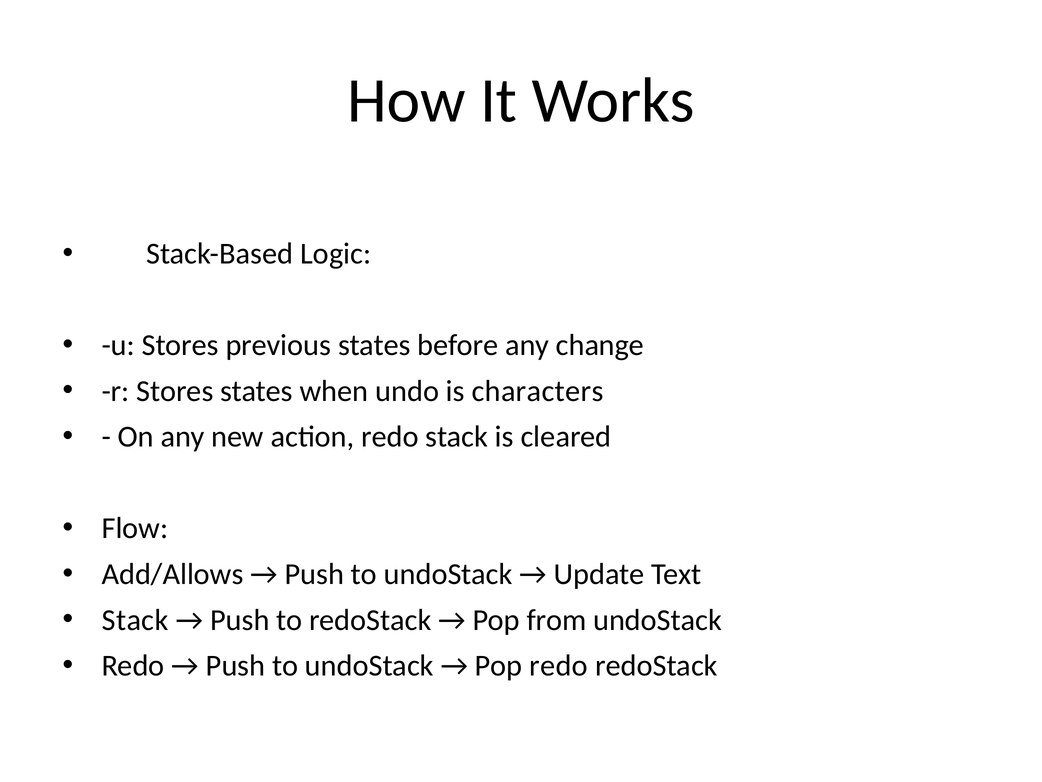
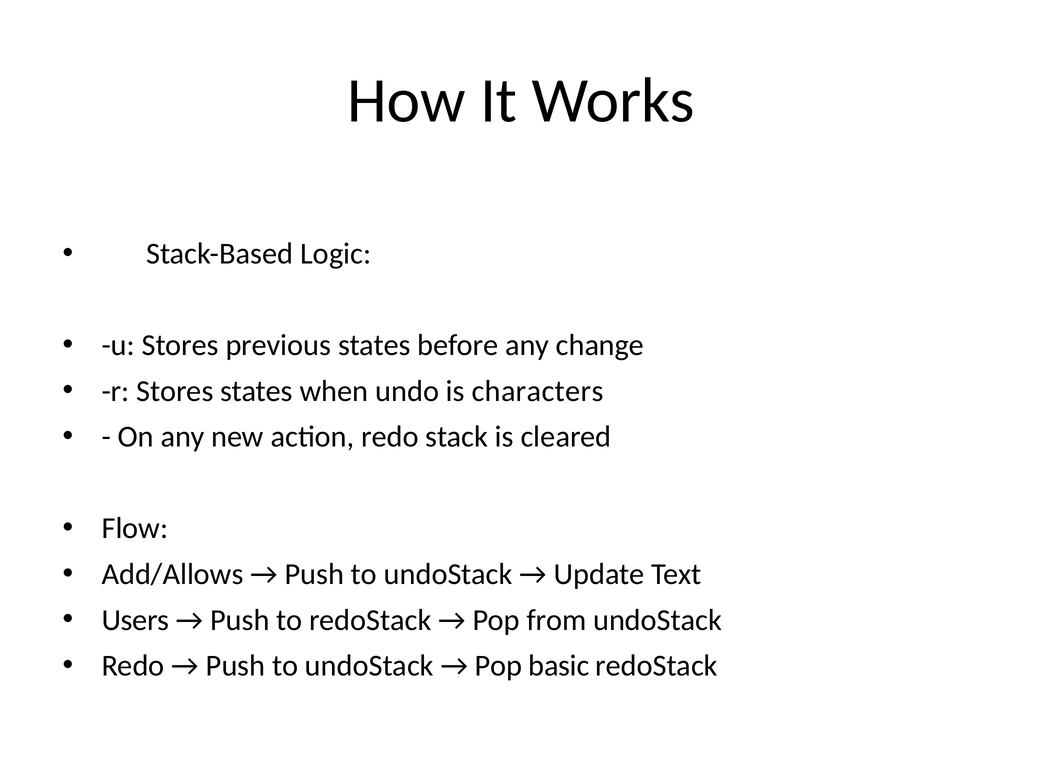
Stack: Stack -> Users (135, 620)
Pop redo: redo -> basic (559, 665)
